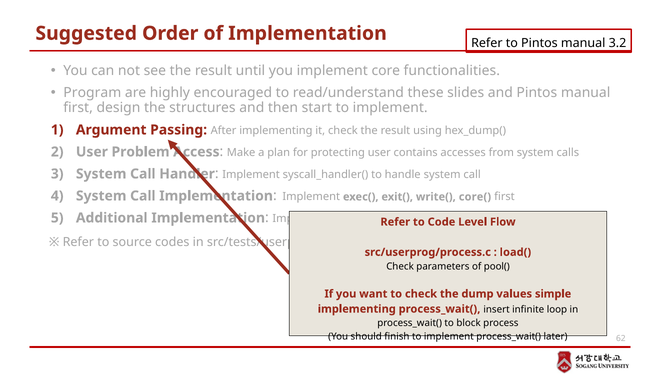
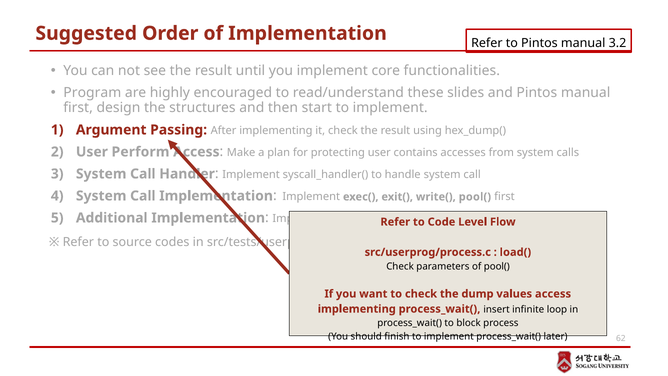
Problem: Problem -> Perform (140, 152)
write( core(: core( -> pool( (475, 197)
values simple: simple -> access (553, 294)
